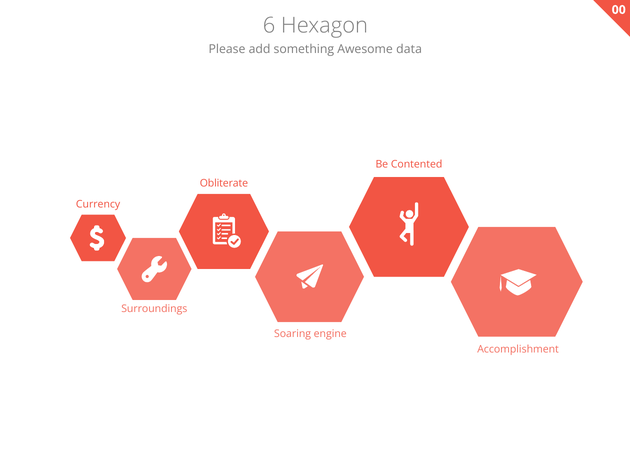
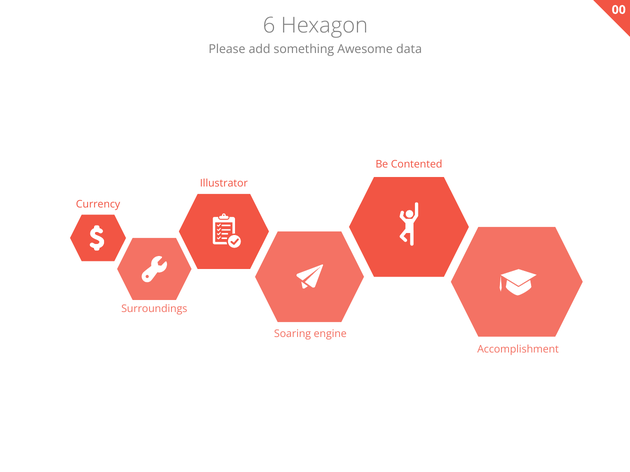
Obliterate: Obliterate -> Illustrator (224, 183)
